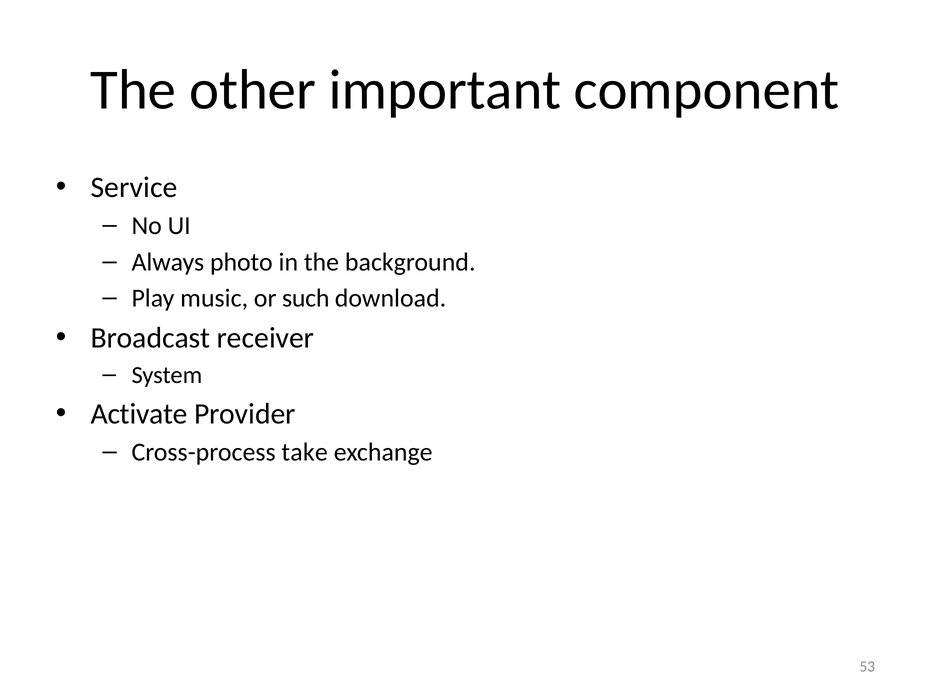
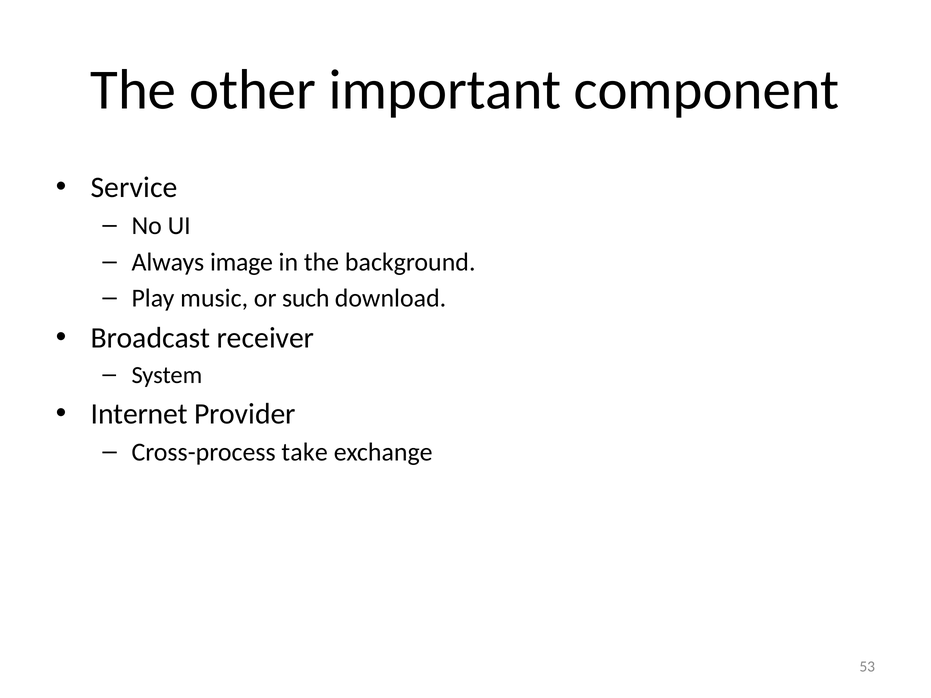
photo: photo -> image (241, 262)
Activate: Activate -> Internet (139, 414)
